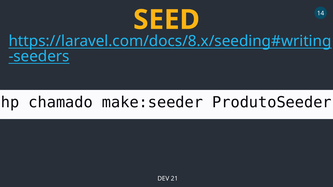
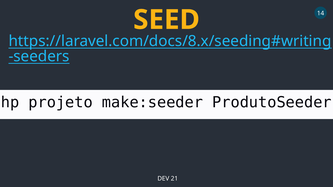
chamado: chamado -> projeto (61, 102)
